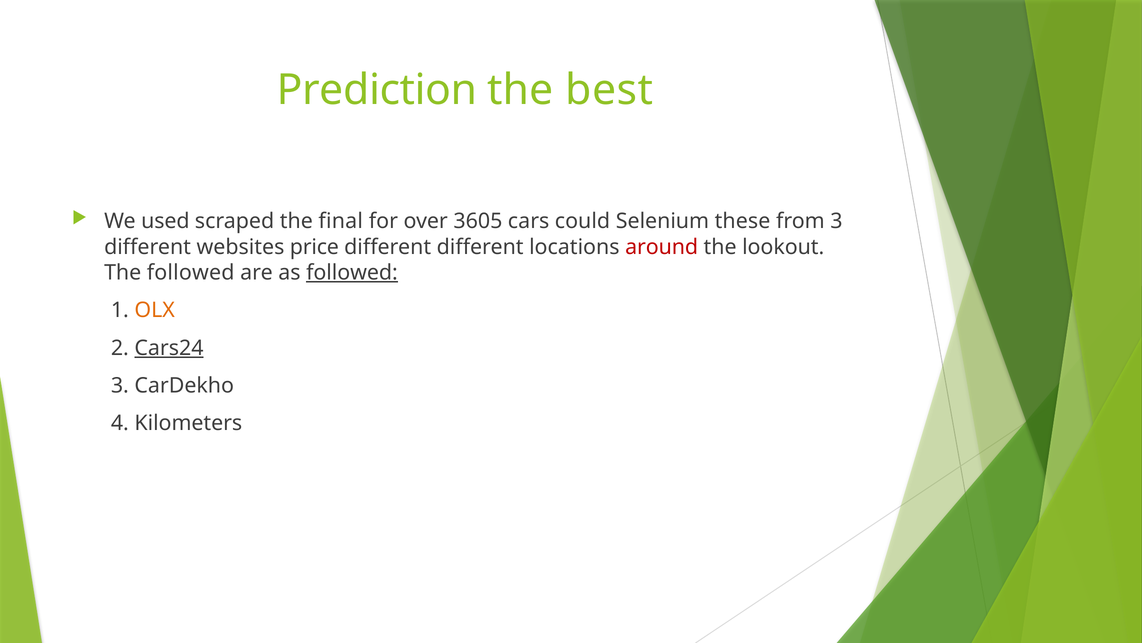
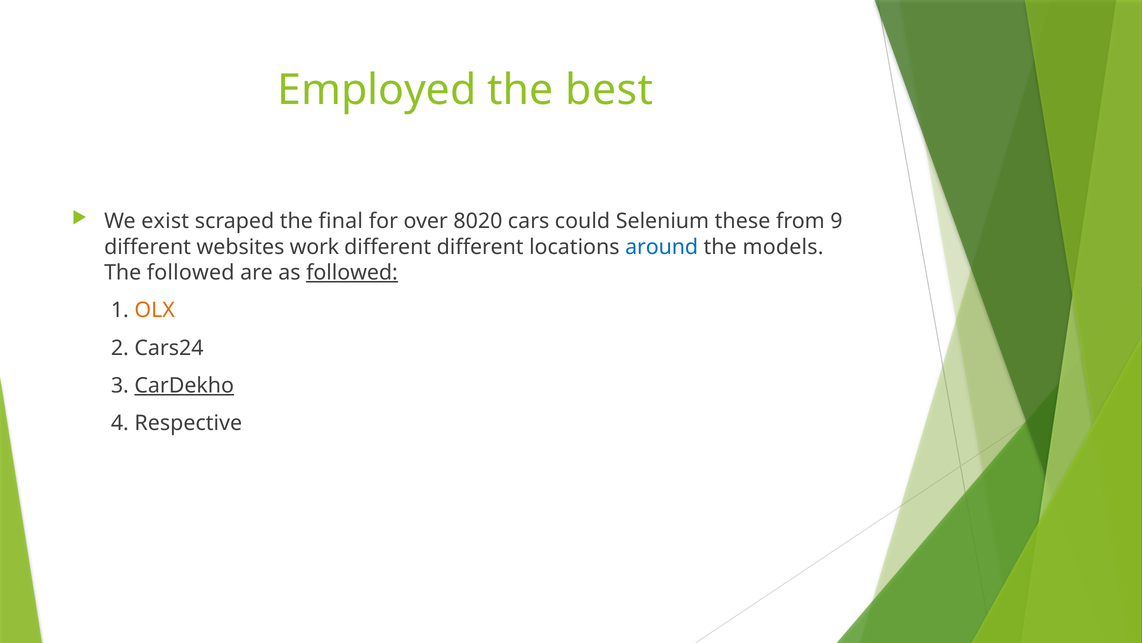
Prediction: Prediction -> Employed (377, 90)
used: used -> exist (165, 221)
3605: 3605 -> 8020 (478, 221)
from 3: 3 -> 9 (836, 221)
price: price -> work (314, 247)
around colour: red -> blue (662, 247)
lookout: lookout -> models (783, 247)
Cars24 underline: present -> none (169, 348)
CarDekho underline: none -> present (184, 385)
Kilometers: Kilometers -> Respective (188, 423)
